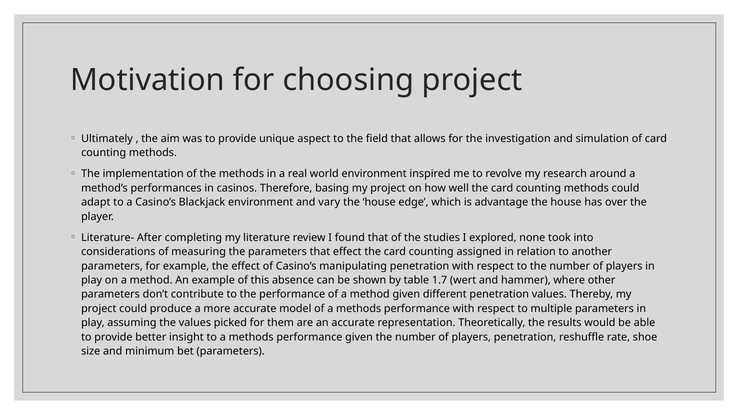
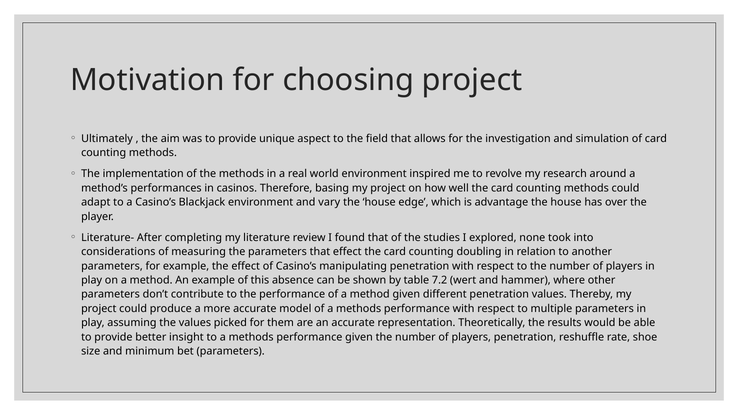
assigned: assigned -> doubling (479, 252)
1.7: 1.7 -> 7.2 (440, 280)
